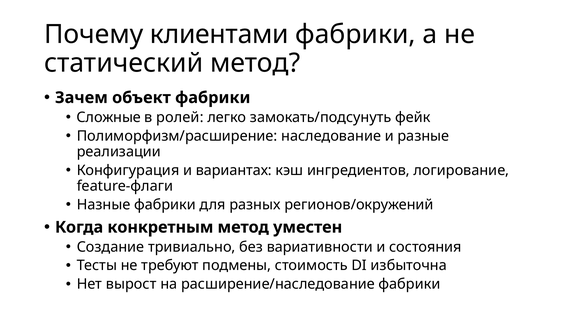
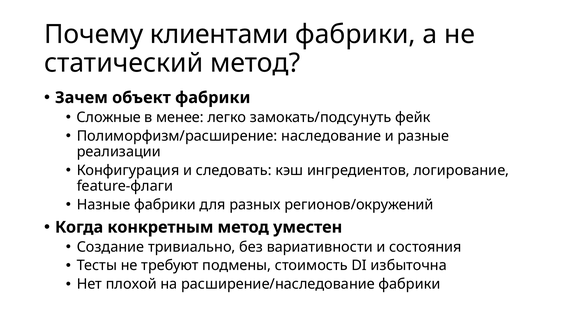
ролей: ролей -> менее (180, 117)
вариантах: вариантах -> следовать (234, 170)
вырост: вырост -> плохой (131, 284)
